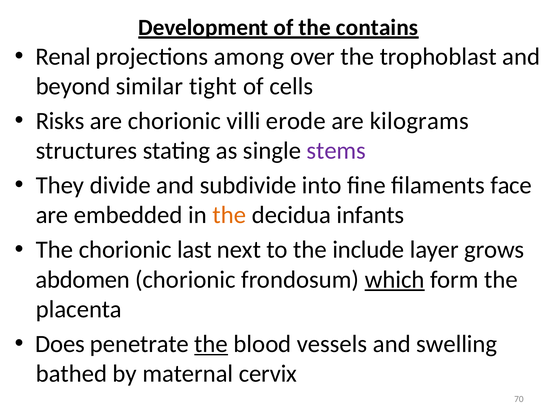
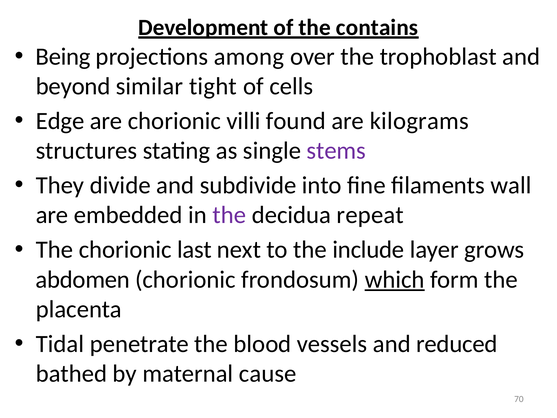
Renal: Renal -> Being (63, 56)
Risks: Risks -> Edge (60, 121)
erode: erode -> found (296, 121)
face: face -> wall (511, 185)
the colour: orange -> purple (229, 215)
infants: infants -> repeat (370, 215)
Does: Does -> Tidal (60, 344)
the underline: present -> none (211, 344)
swelling: swelling -> reduced (457, 344)
cervix: cervix -> cause (268, 373)
